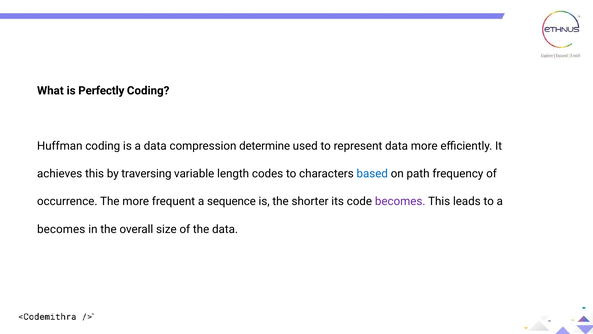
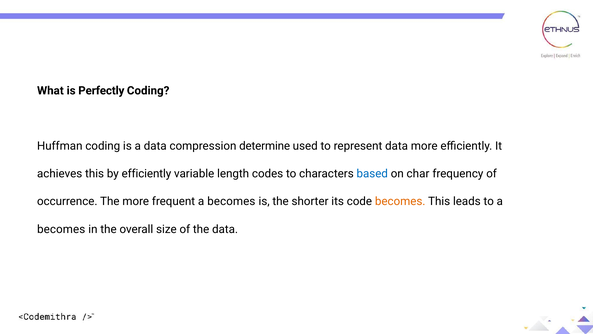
by traversing: traversing -> efficiently (146, 174)
path: path -> char (418, 174)
frequent a sequence: sequence -> becomes (231, 201)
becomes colour: purple -> orange (400, 201)
